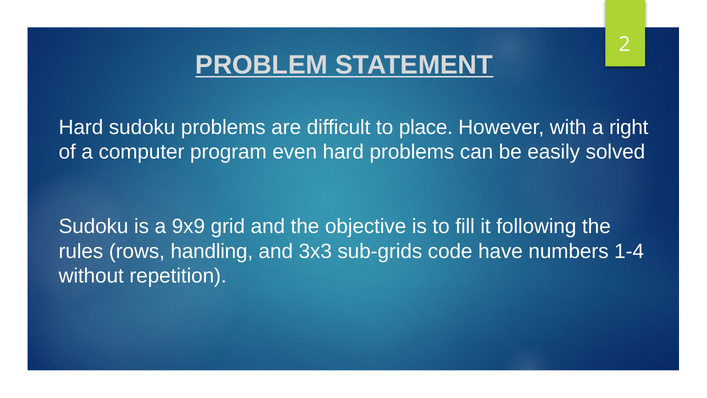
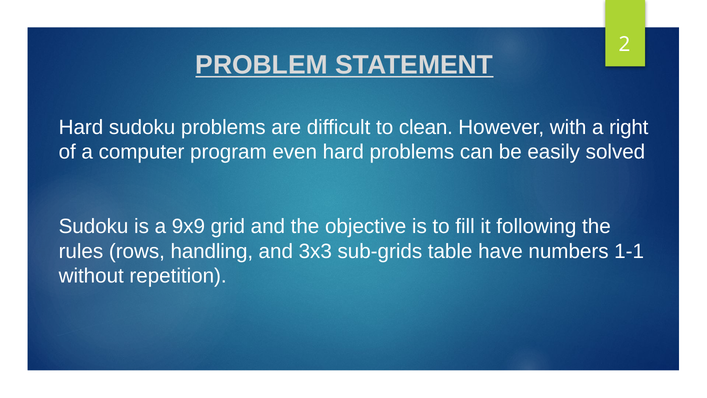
place: place -> clean (426, 127)
code: code -> table (450, 251)
1-4: 1-4 -> 1-1 (629, 251)
